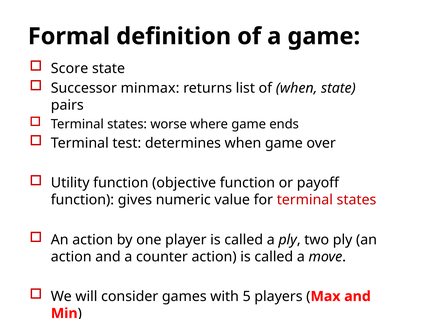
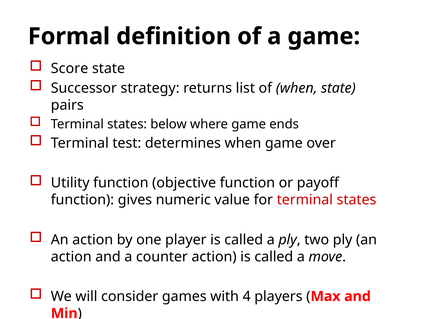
minmax: minmax -> strategy (150, 88)
worse: worse -> below (169, 124)
5: 5 -> 4 (247, 296)
